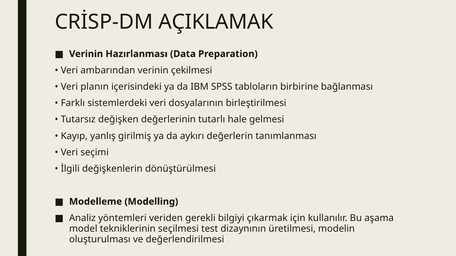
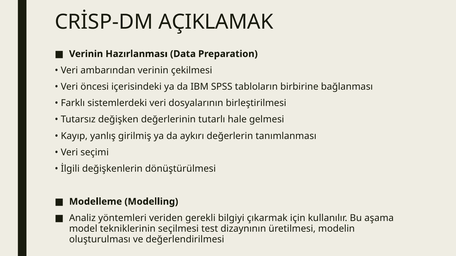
planın: planın -> öncesi (95, 87)
